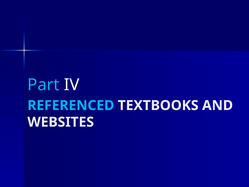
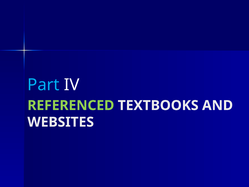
REFERENCED colour: light blue -> light green (71, 105)
